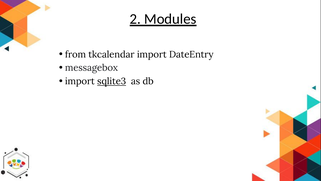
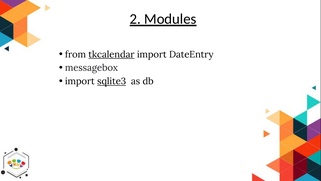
tkcalendar underline: none -> present (111, 54)
